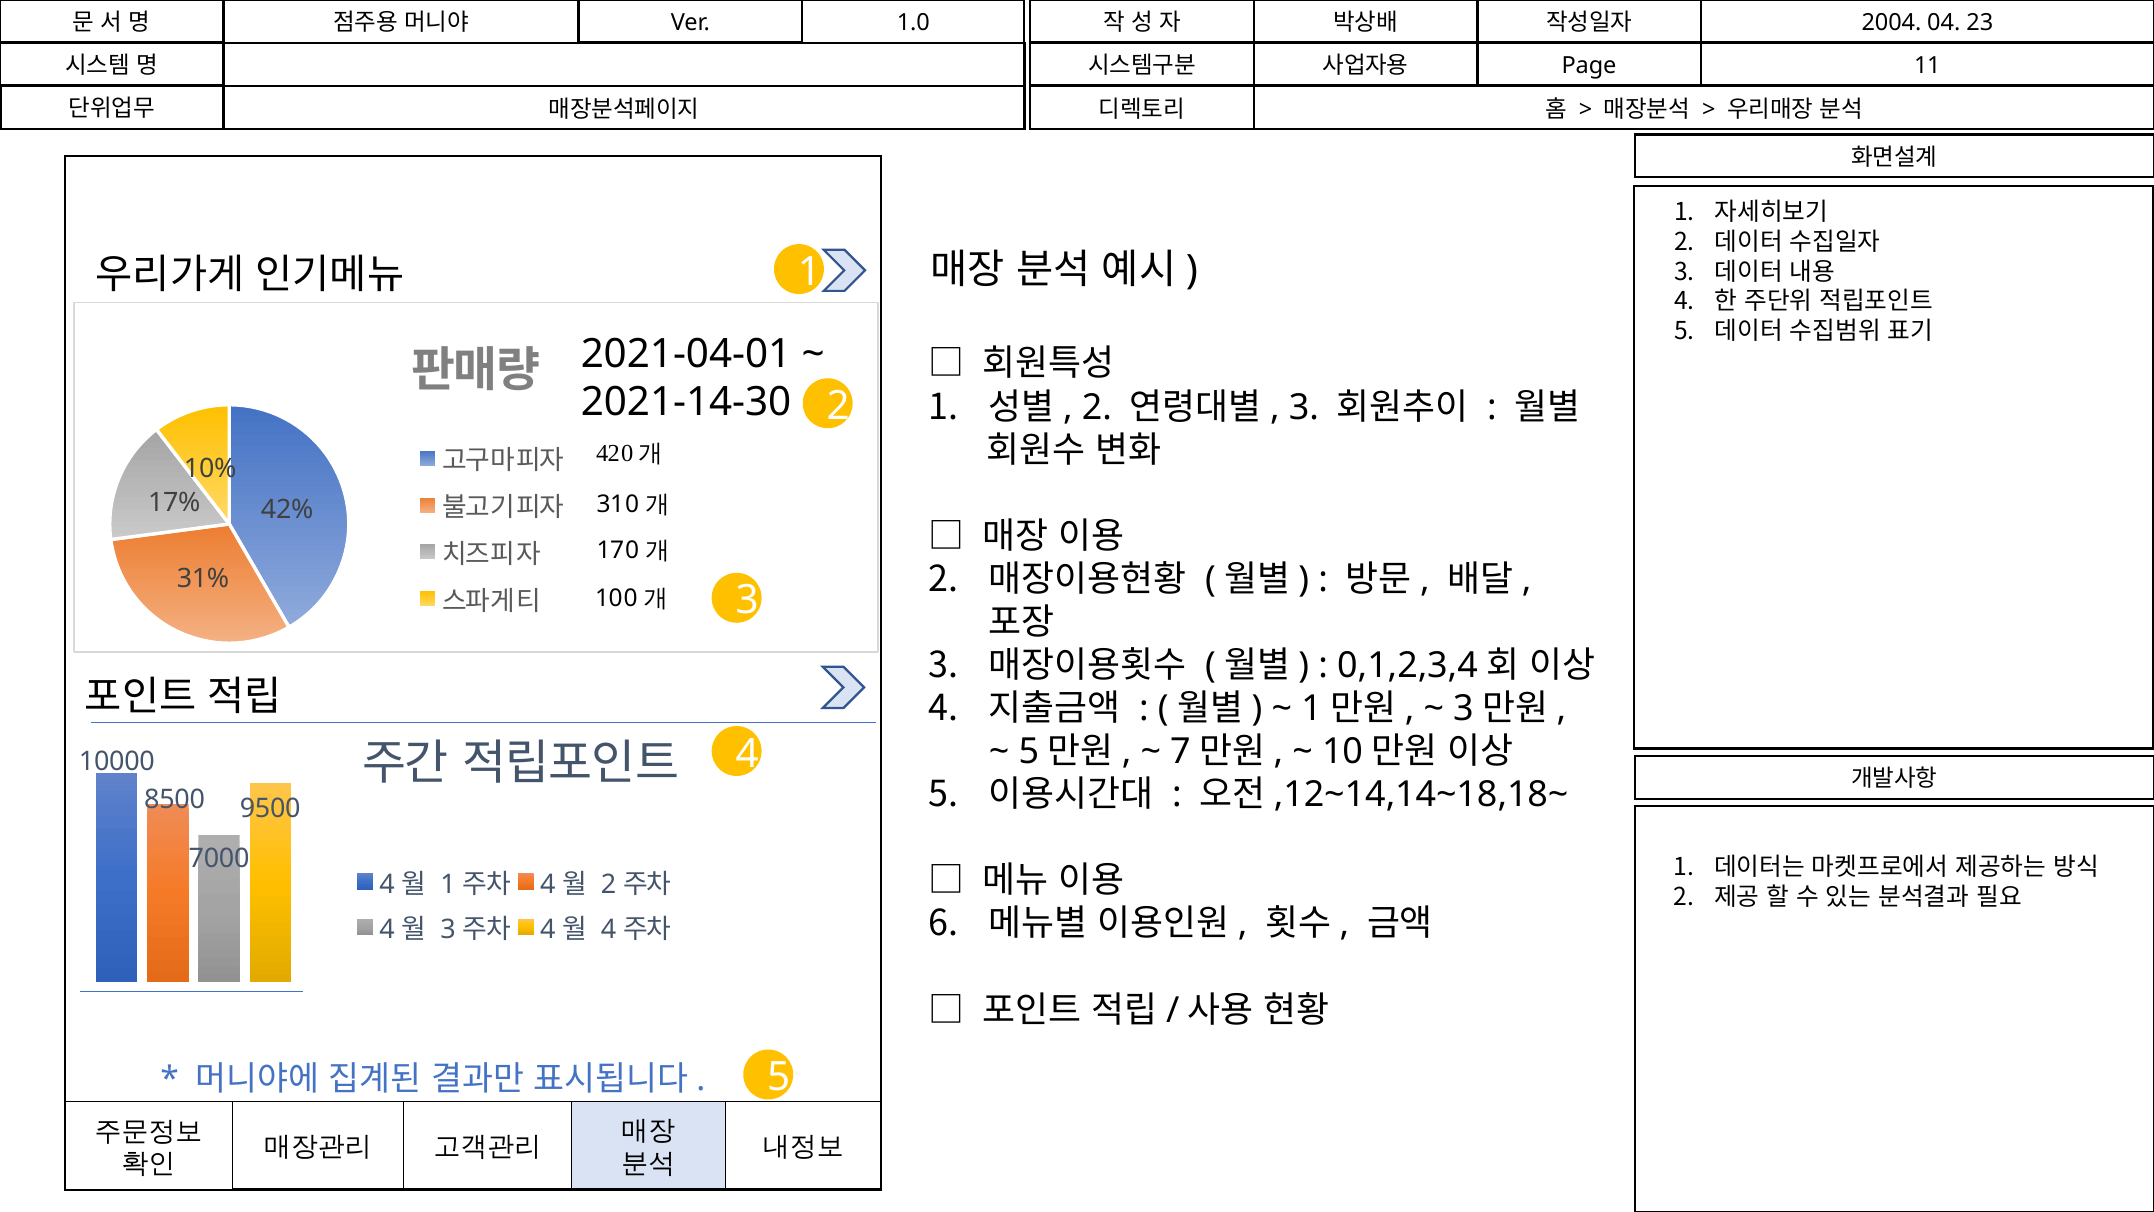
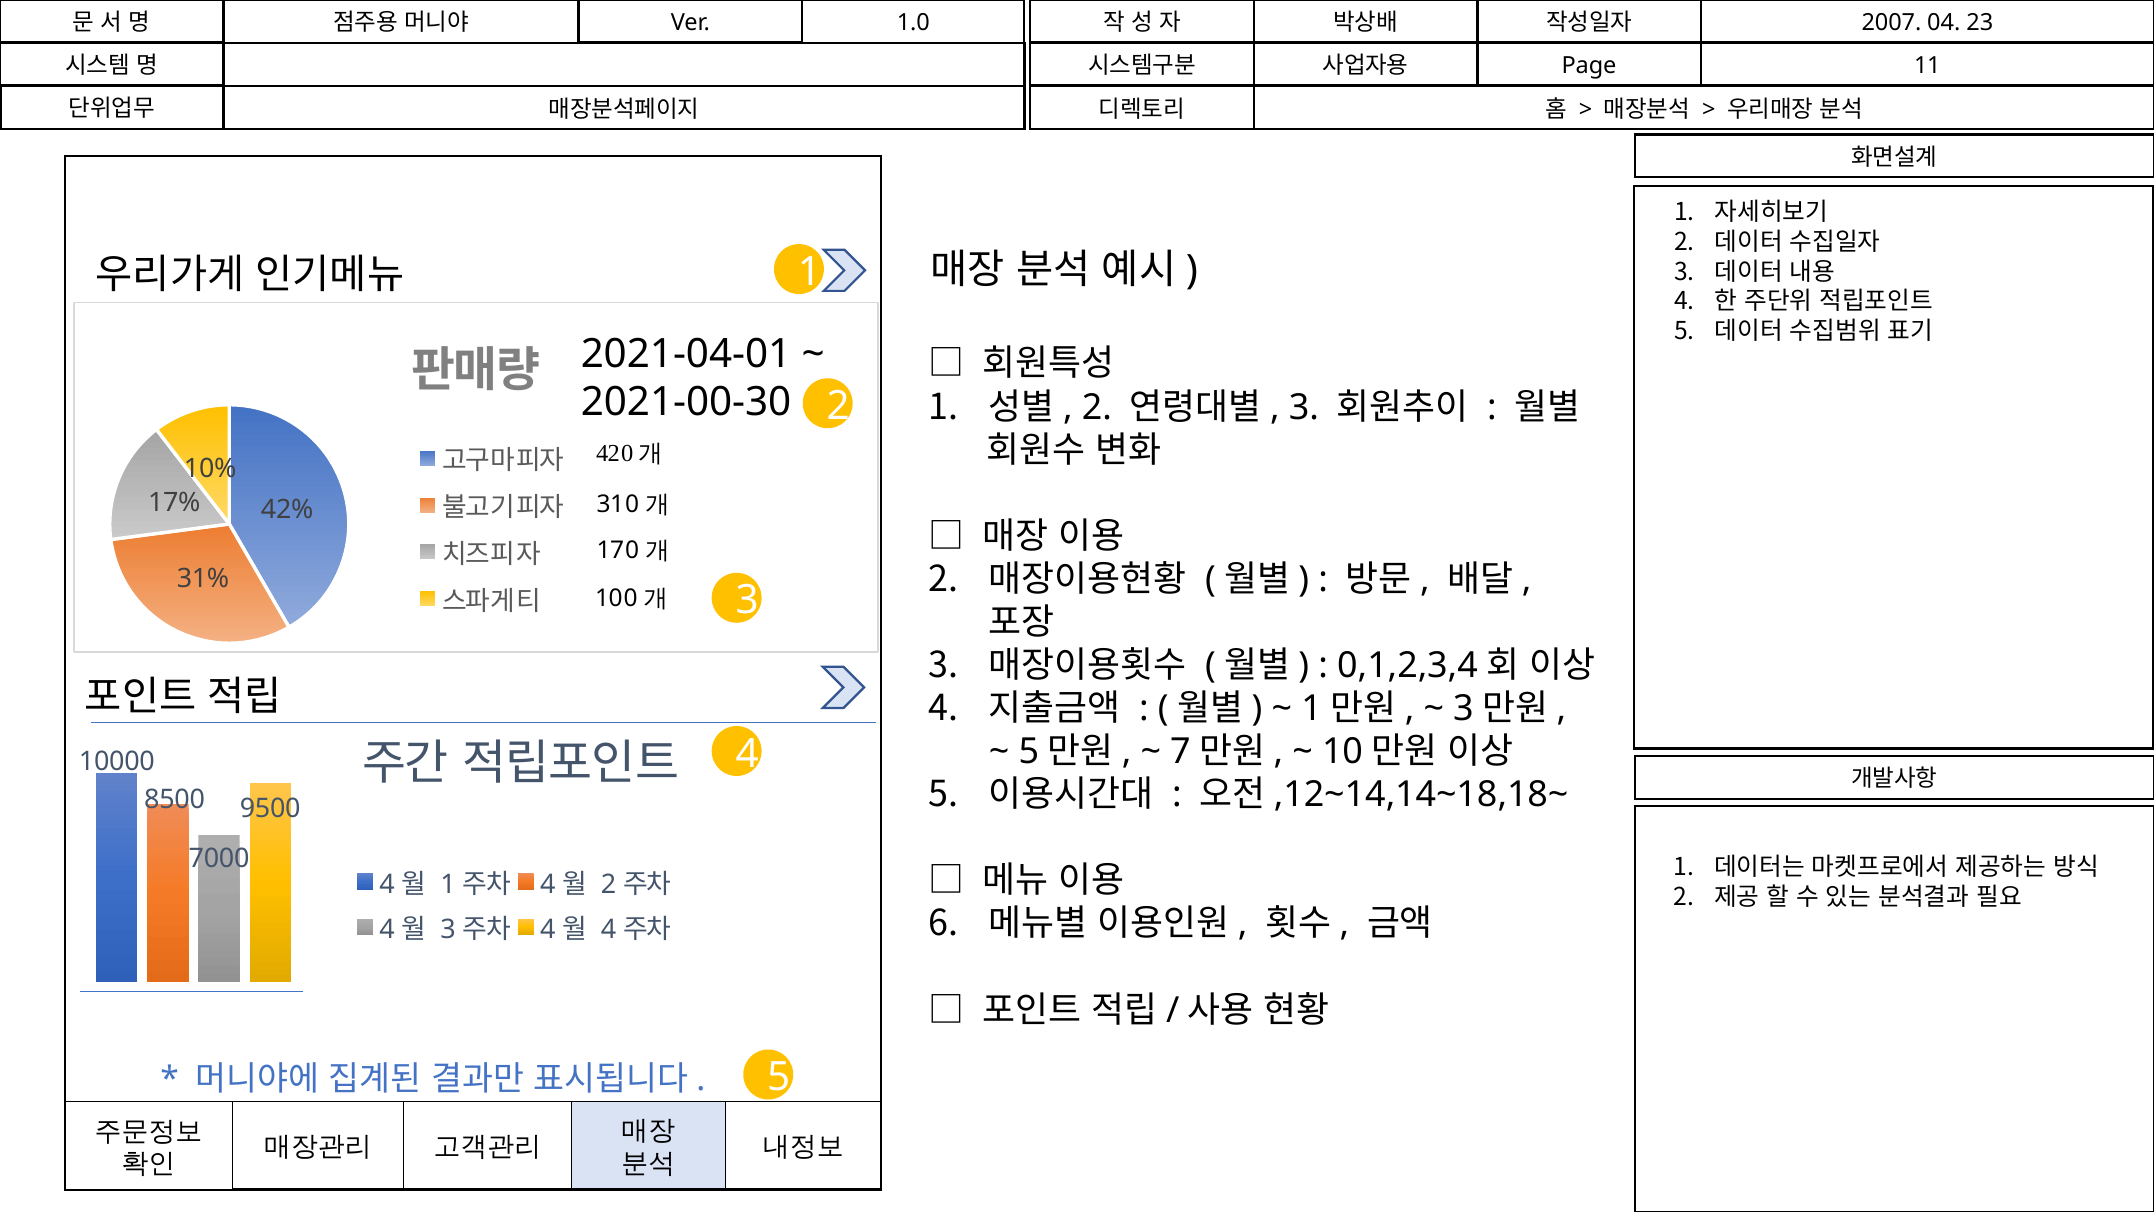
2004: 2004 -> 2007 (1891, 23)
2021-14-30: 2021-14-30 -> 2021-00-30 (686, 402)
